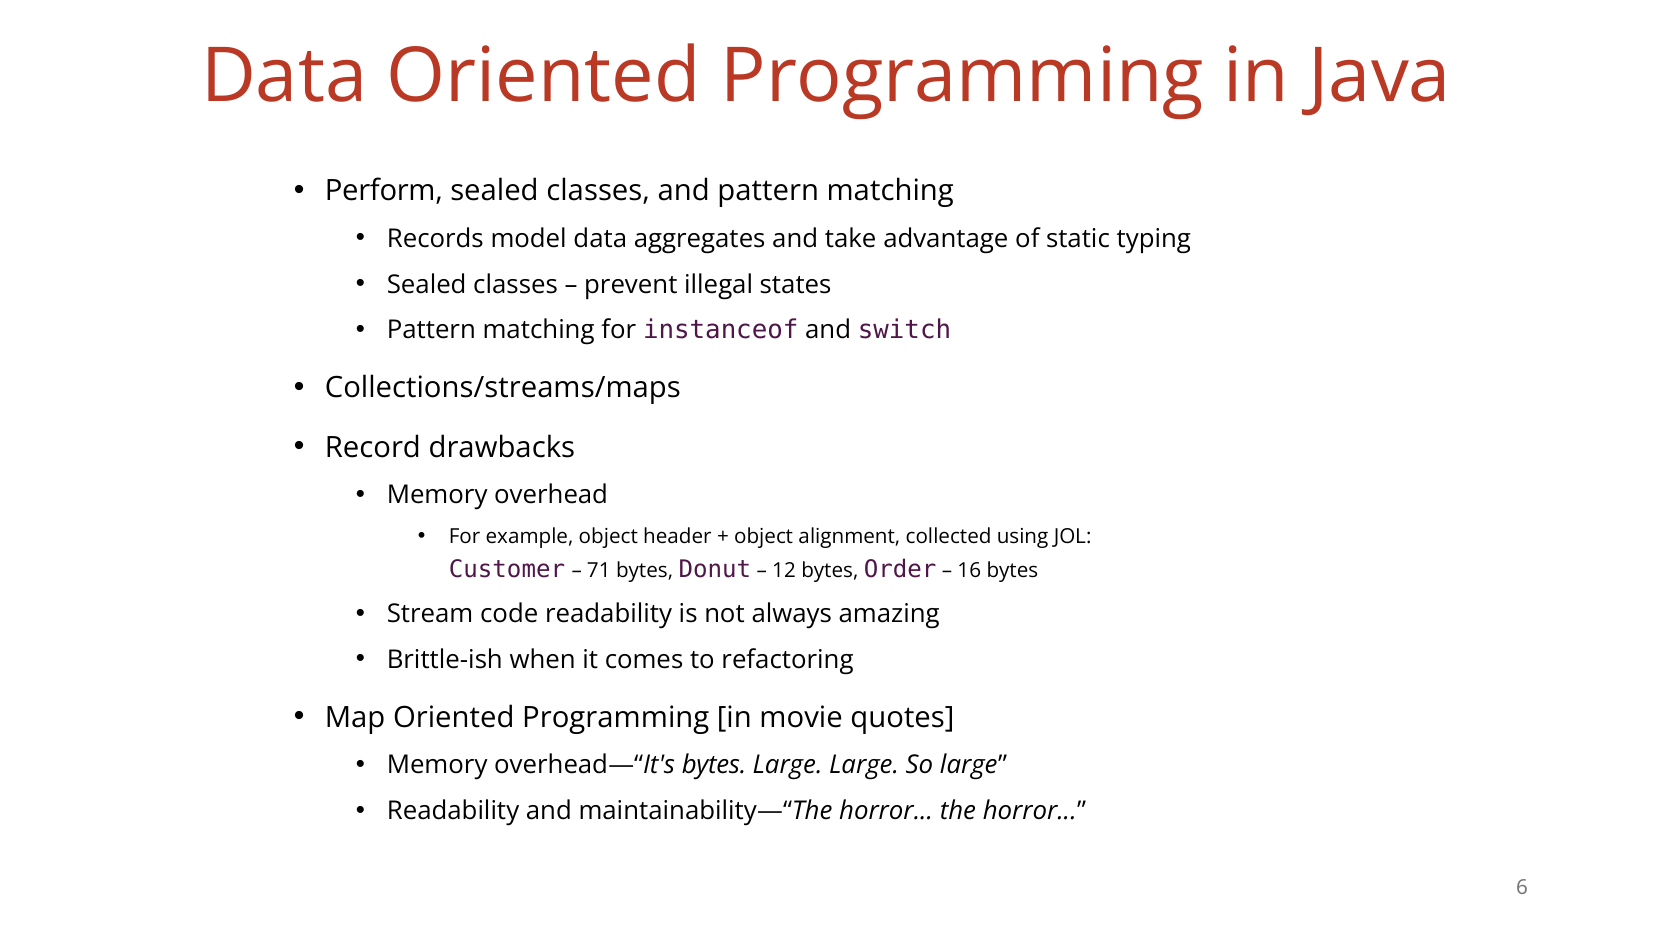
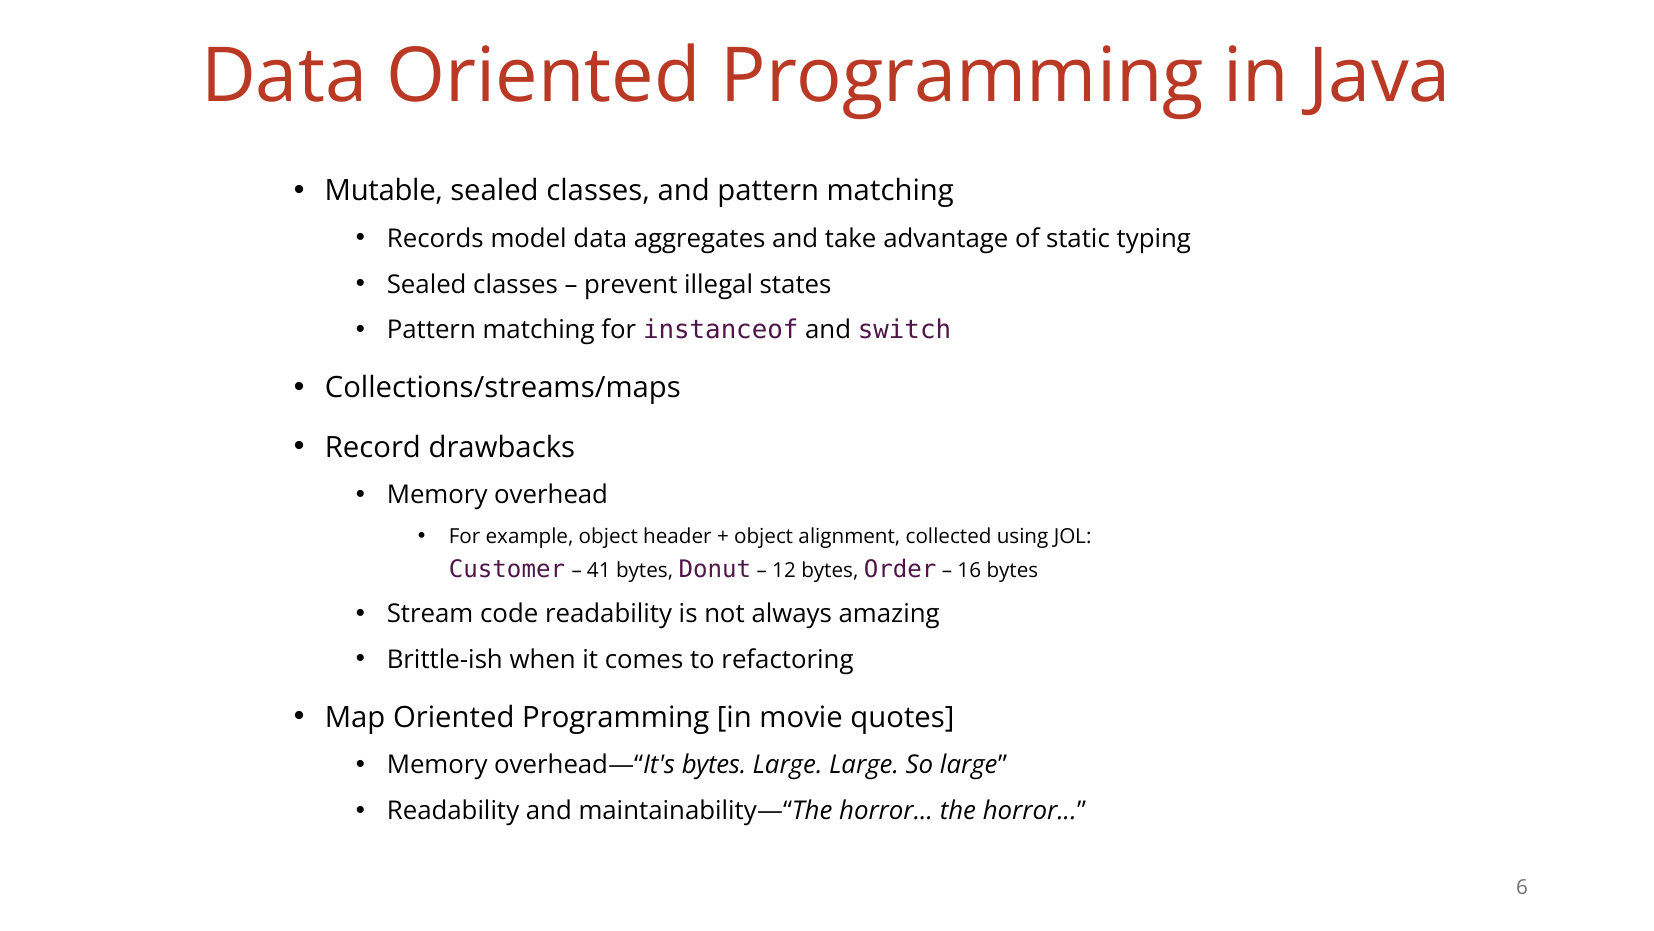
Perform: Perform -> Mutable (384, 191)
71: 71 -> 41 (599, 570)
